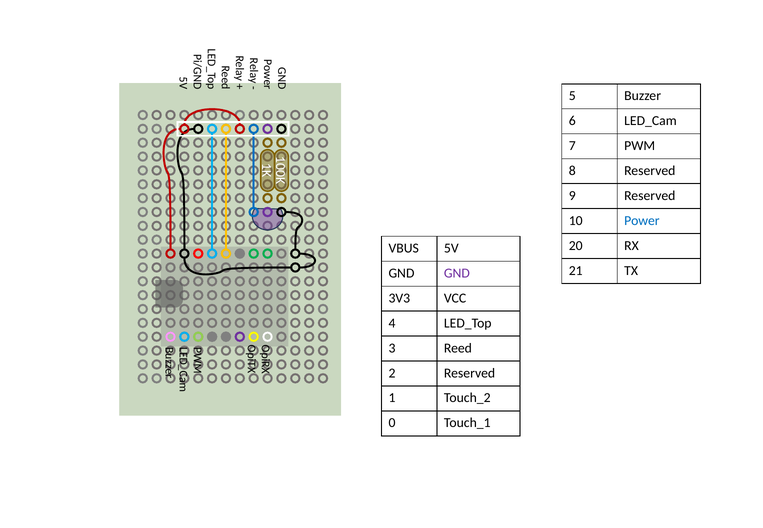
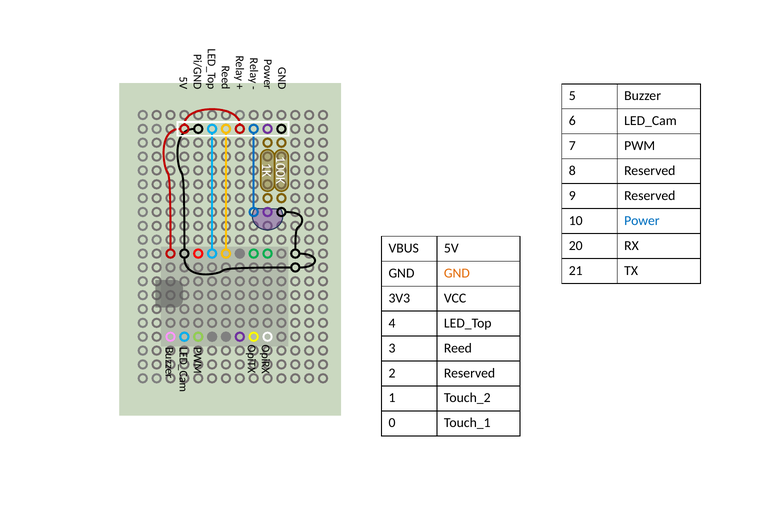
GND colour: purple -> orange (457, 273)
